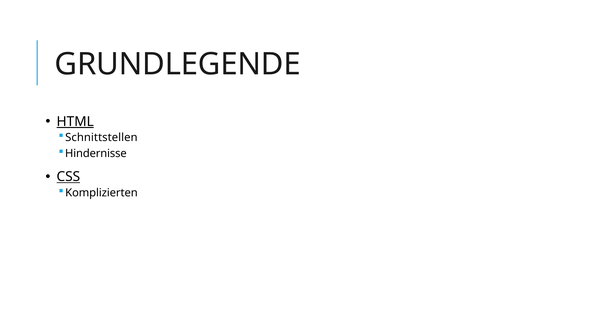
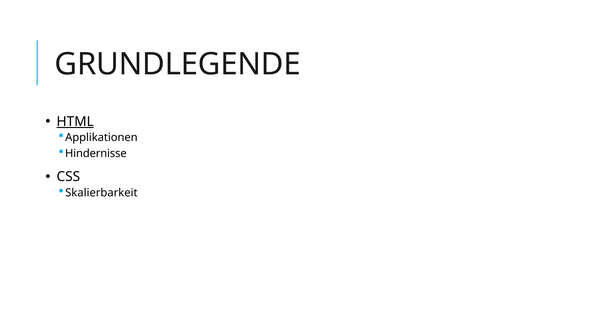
Schnittstellen: Schnittstellen -> Applikationen (101, 137)
CSS underline: present -> none (68, 177)
Komplizierten: Komplizierten -> Skalierbarkeit (101, 193)
